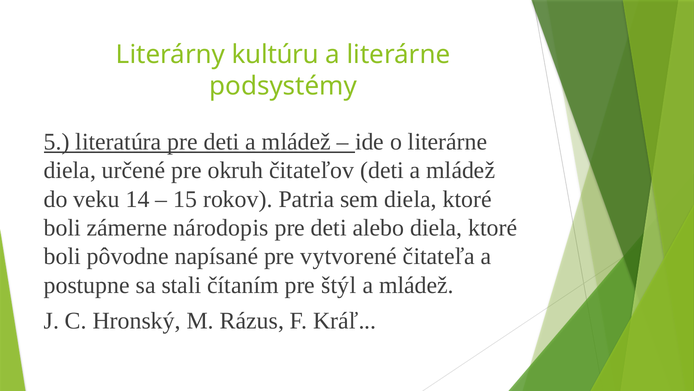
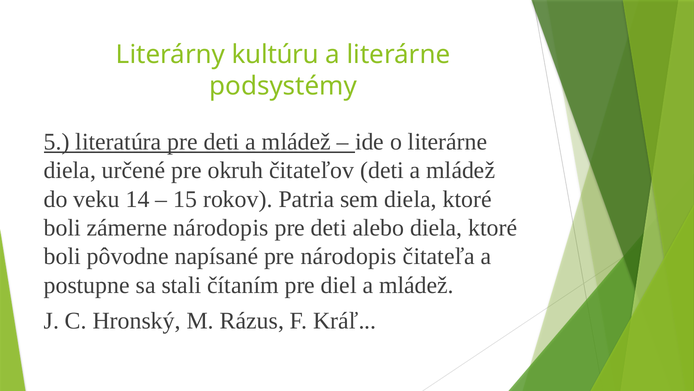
pre vytvorené: vytvorené -> národopis (349, 256)
štýl: štýl -> diel (339, 285)
